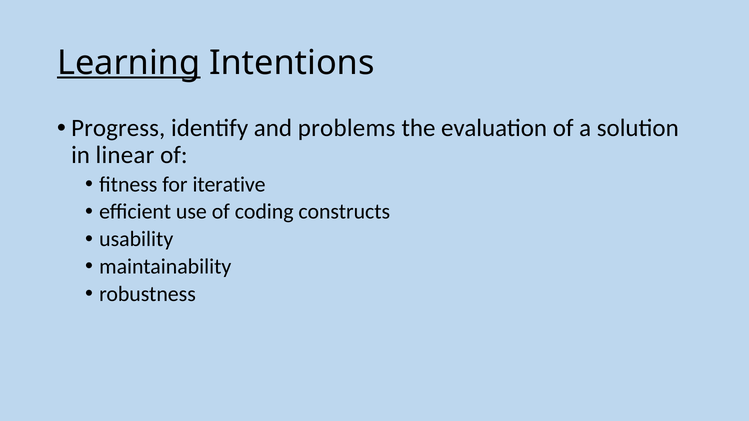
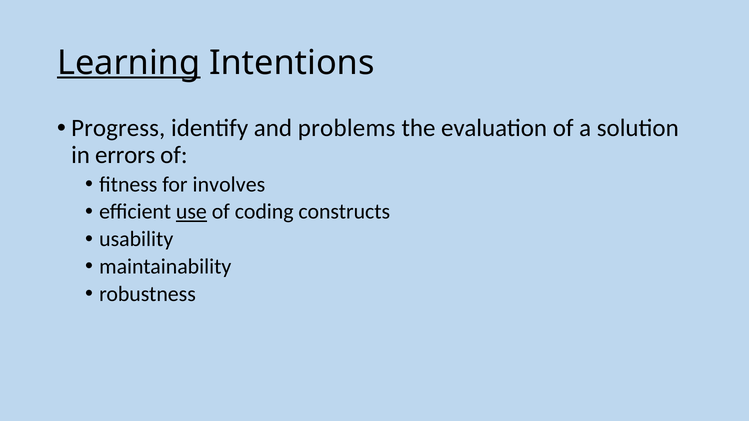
linear: linear -> errors (125, 155)
iterative: iterative -> involves (229, 184)
use underline: none -> present (191, 212)
